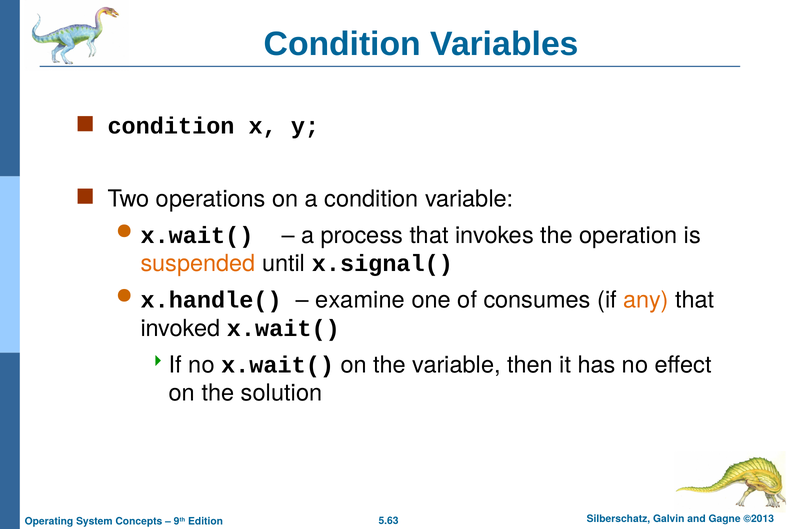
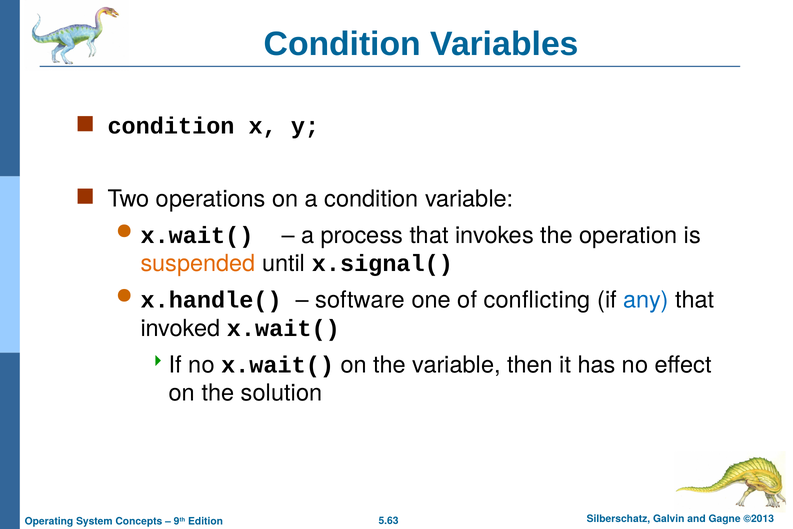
examine: examine -> software (360, 300)
consumes: consumes -> conflicting (537, 300)
any colour: orange -> blue (646, 300)
